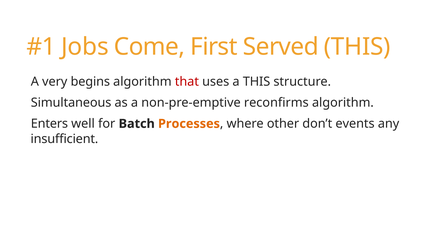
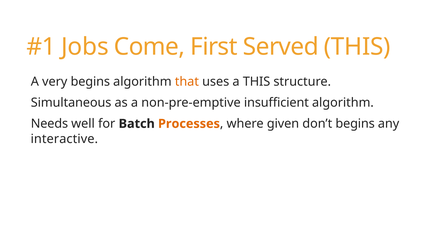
that colour: red -> orange (187, 82)
reconfirms: reconfirms -> insufficient (276, 103)
Enters: Enters -> Needs (49, 124)
other: other -> given (283, 124)
don’t events: events -> begins (355, 124)
insufficient: insufficient -> interactive (64, 139)
